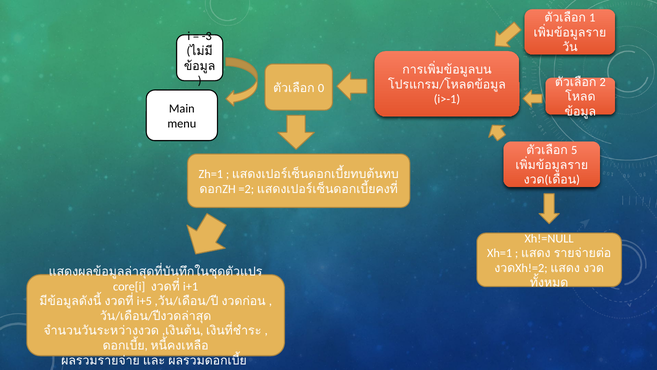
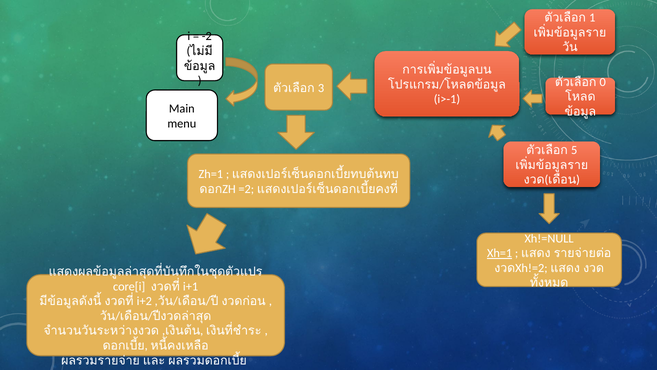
-3: -3 -> -2 (207, 36)
2: 2 -> 0 (603, 82)
0: 0 -> 3 (321, 88)
Xh=1 underline: none -> present (500, 253)
i+5: i+5 -> i+2 (144, 301)
